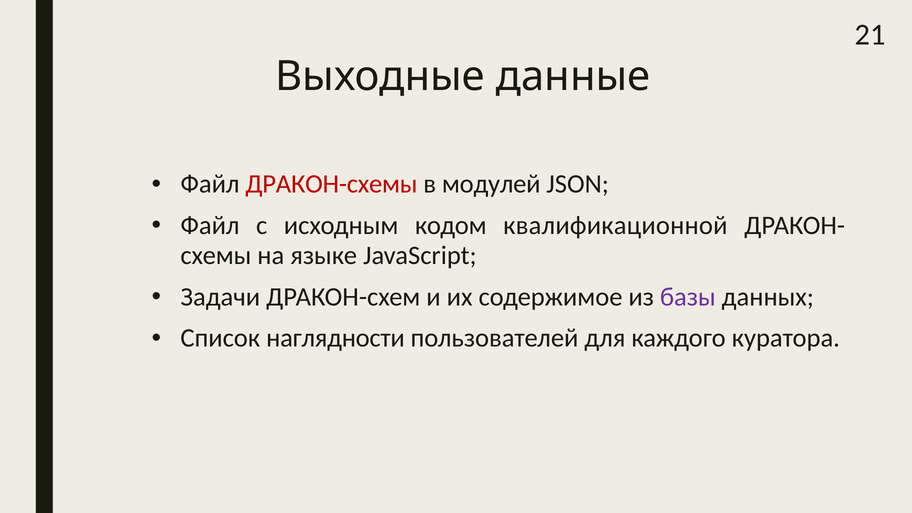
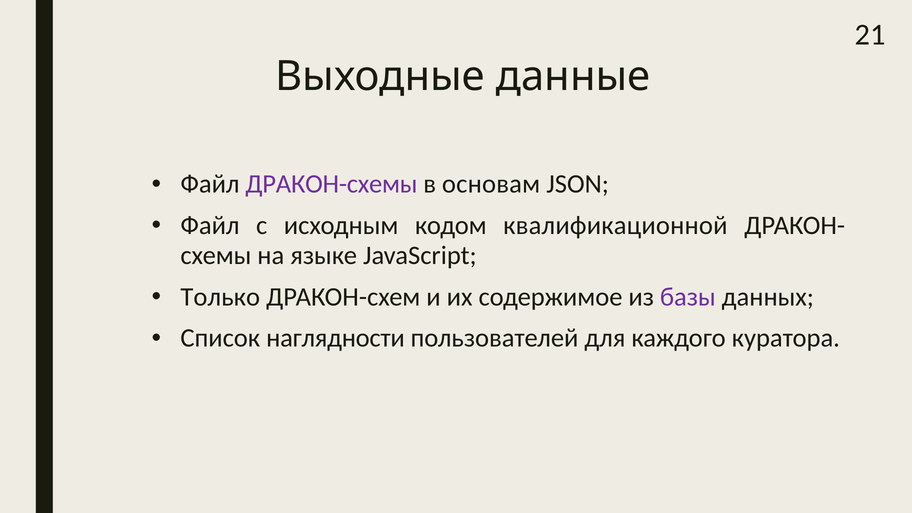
ДРАКОН-схемы colour: red -> purple (332, 184)
модулей: модулей -> основам (491, 184)
Задачи: Задачи -> Только (220, 297)
